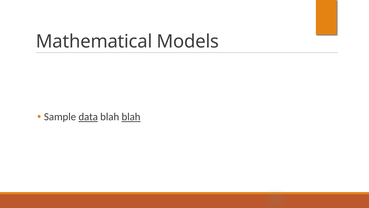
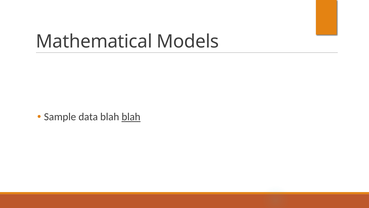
data underline: present -> none (88, 117)
